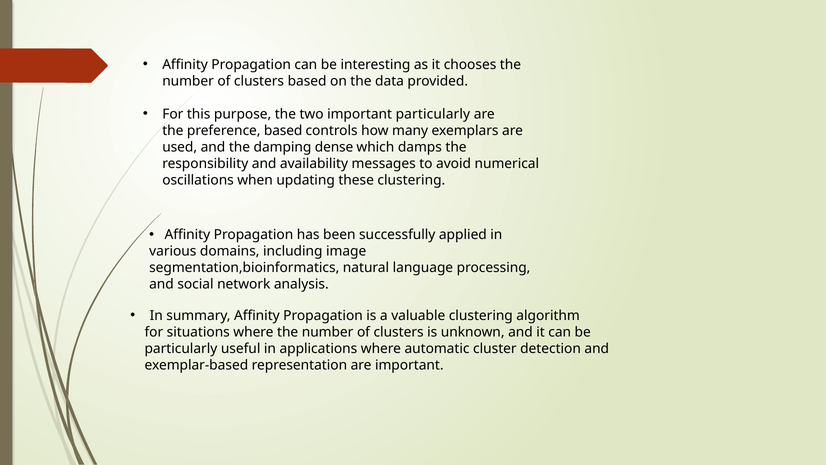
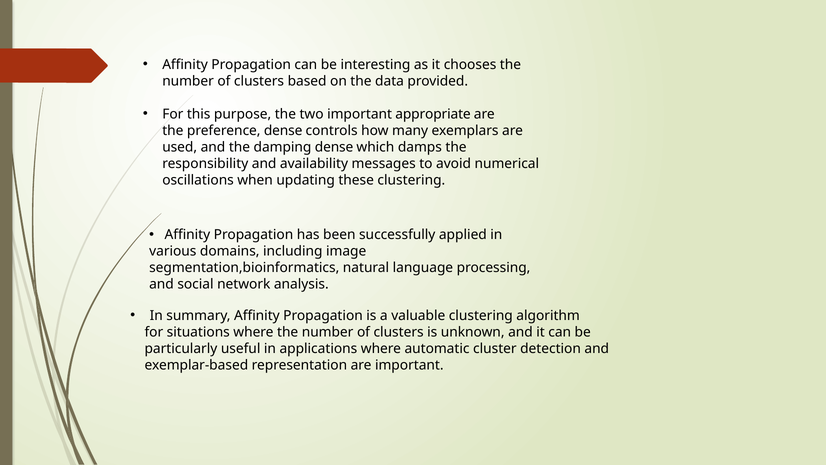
important particularly: particularly -> appropriate (433, 114)
preference based: based -> dense (283, 131)
